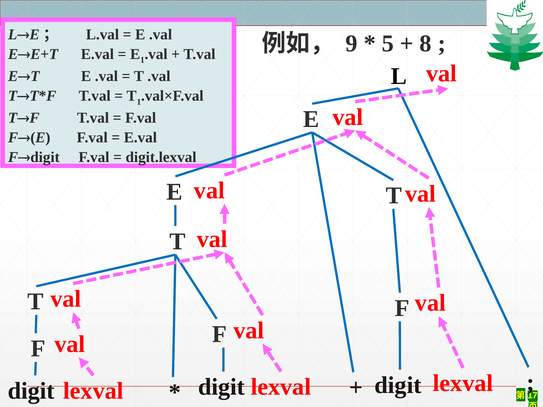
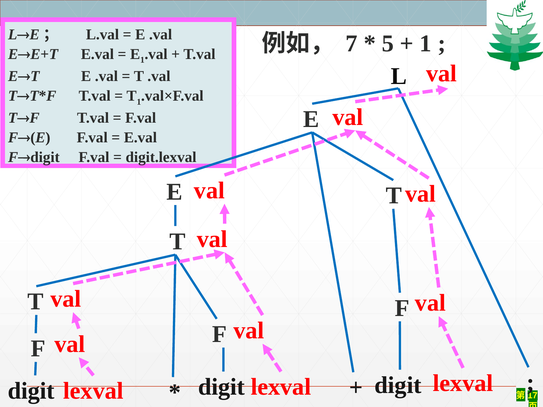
9: 9 -> 7 (352, 44)
8: 8 -> 1 (426, 44)
